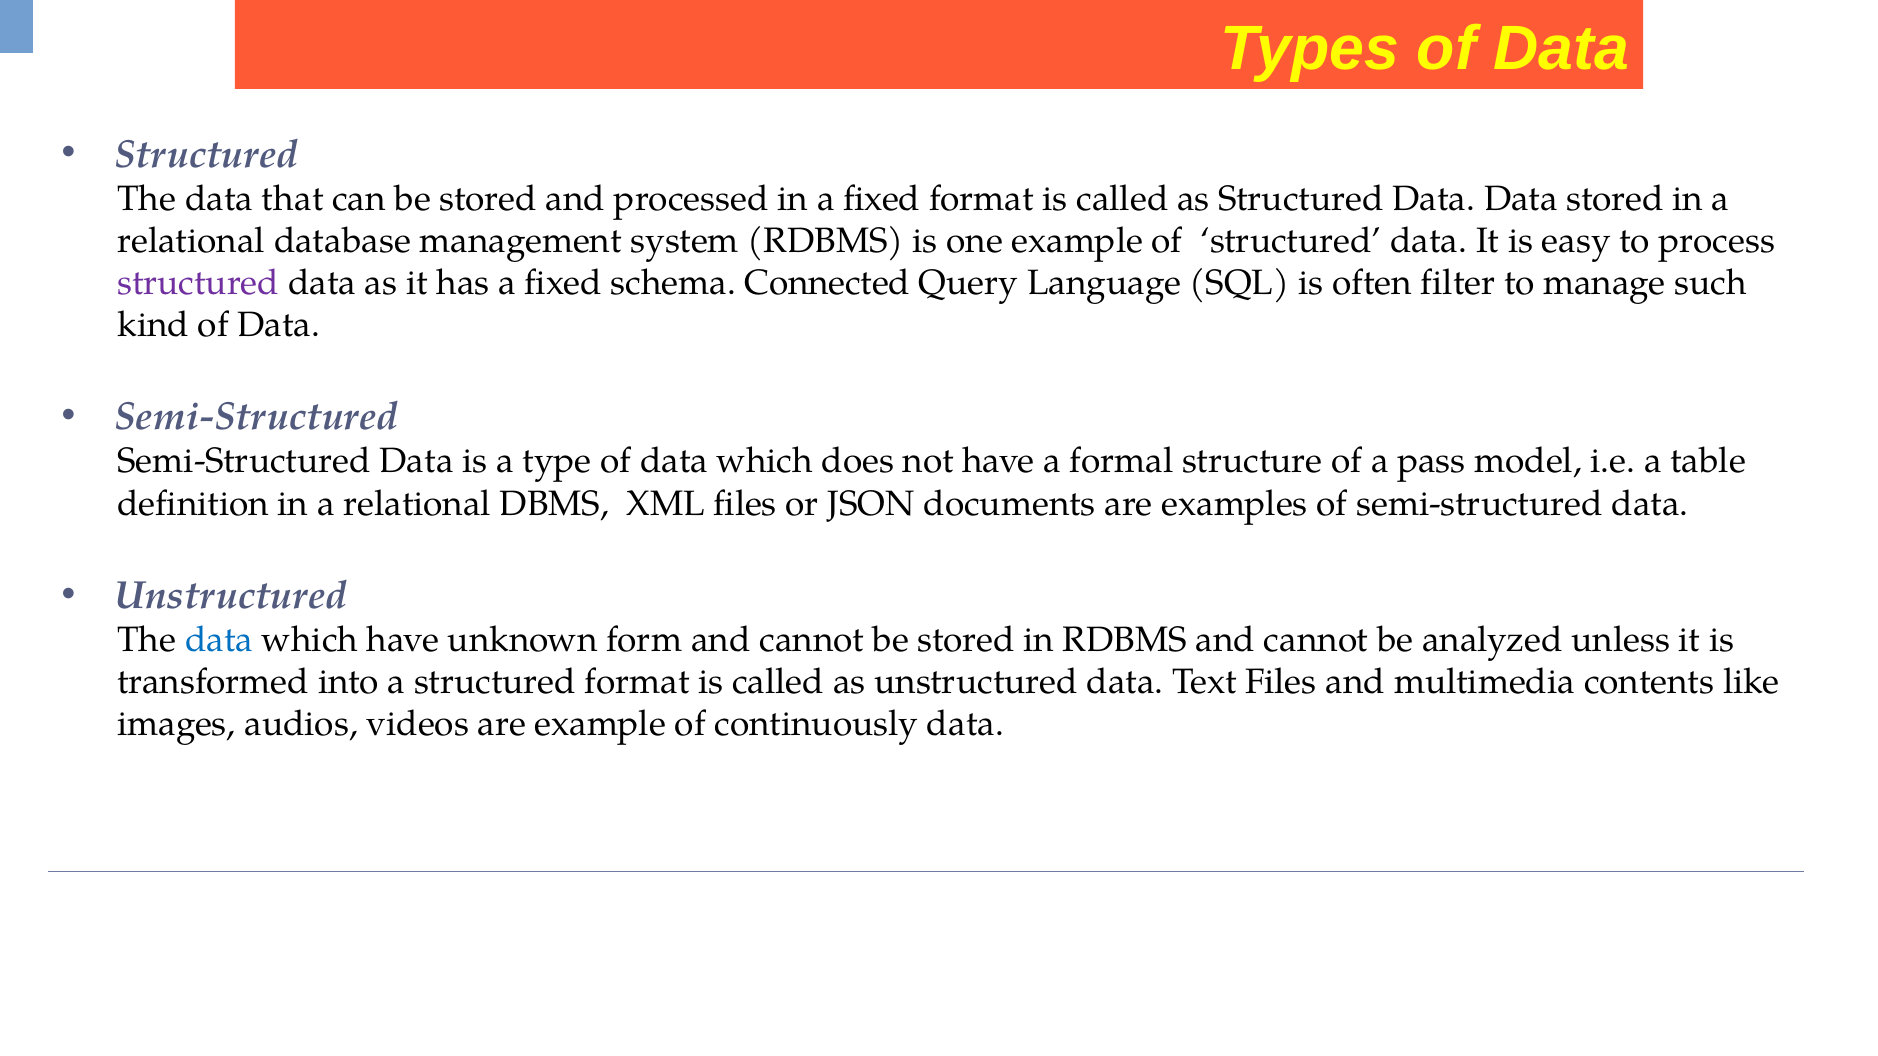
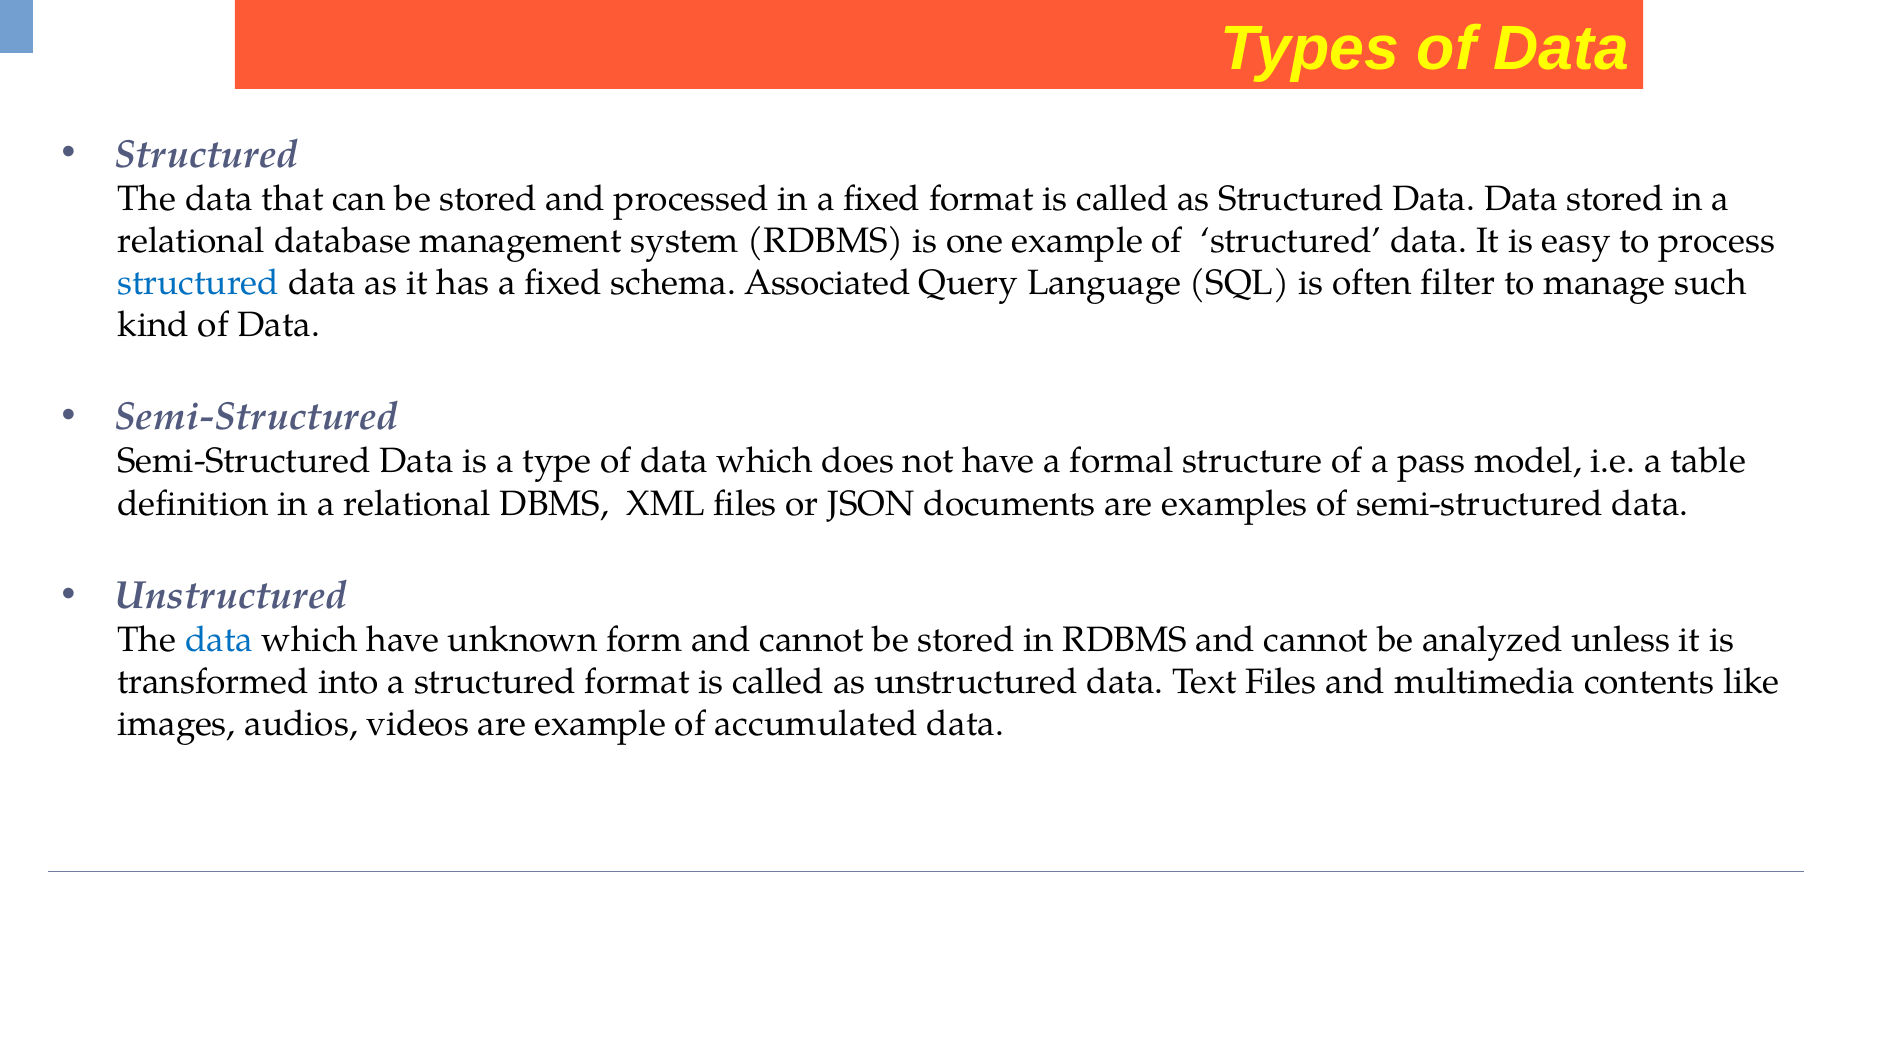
structured colour: purple -> blue (198, 283)
Connected: Connected -> Associated (828, 283)
continuously: continuously -> accumulated (816, 724)
